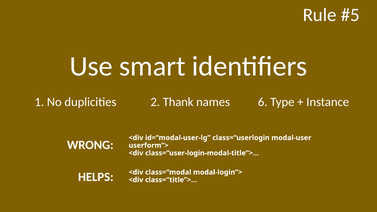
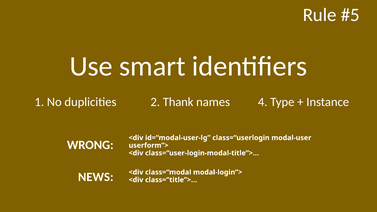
6: 6 -> 4 (263, 102)
HELPS: HELPS -> NEWS (96, 177)
